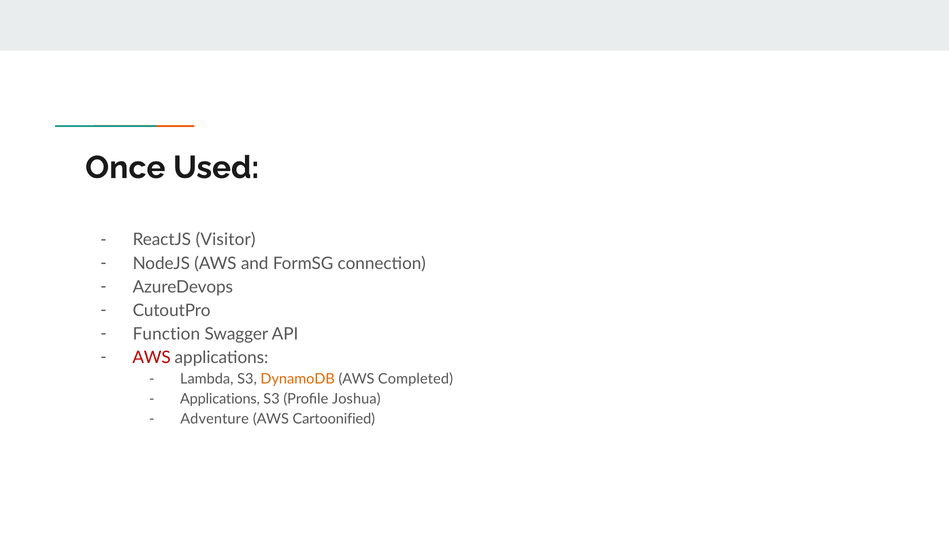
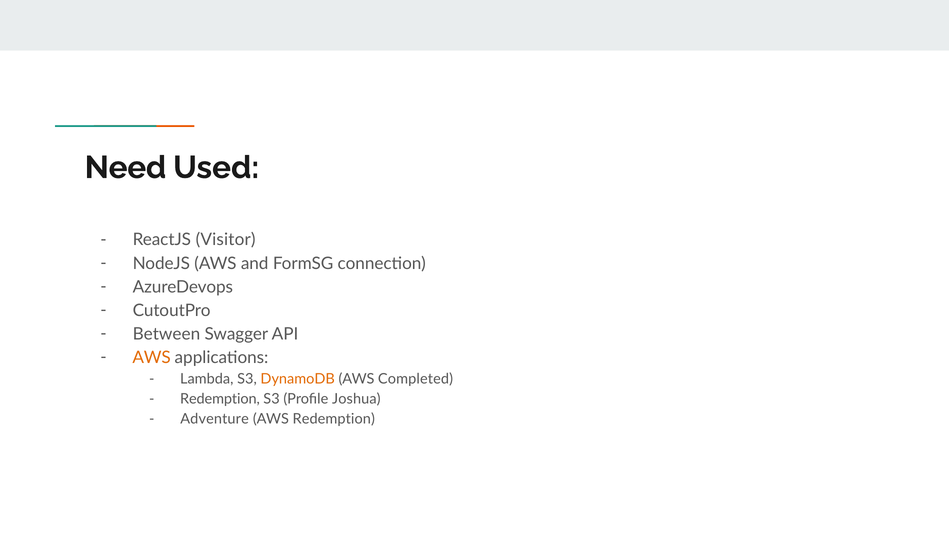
Once: Once -> Need (126, 168)
Function: Function -> Between (166, 334)
AWS colour: red -> orange (152, 357)
Applications: Applications -> Redemption (220, 399)
AWS Cartoonified: Cartoonified -> Redemption (334, 419)
